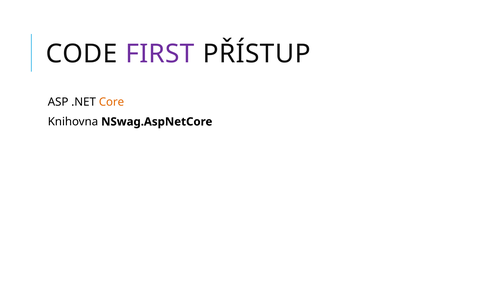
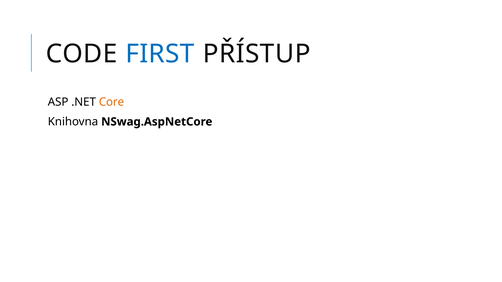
FIRST colour: purple -> blue (160, 54)
